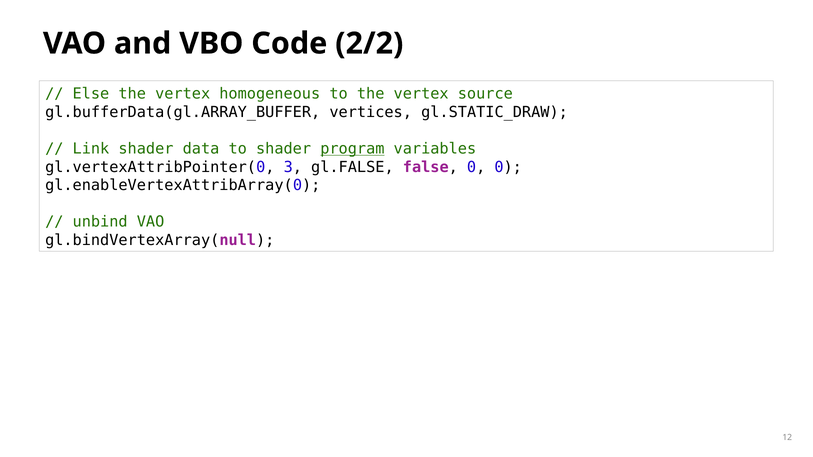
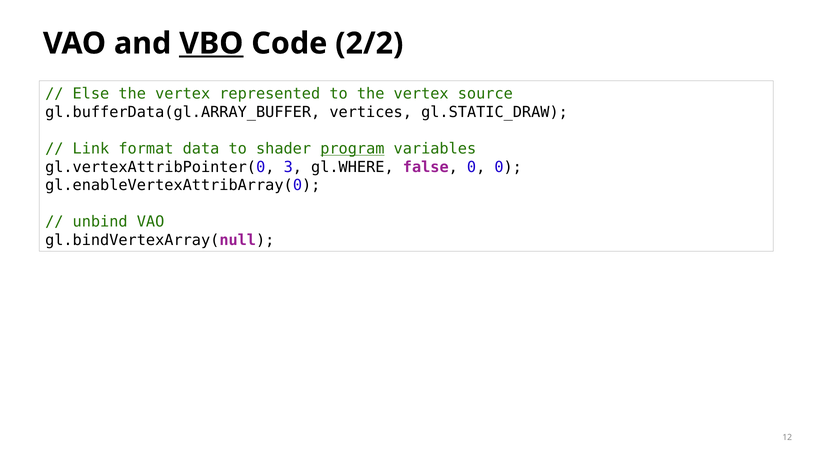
VBO underline: none -> present (211, 43)
homogeneous: homogeneous -> represented (270, 94)
Link shader: shader -> format (146, 149)
gl.FALSE: gl.FALSE -> gl.WHERE (352, 167)
